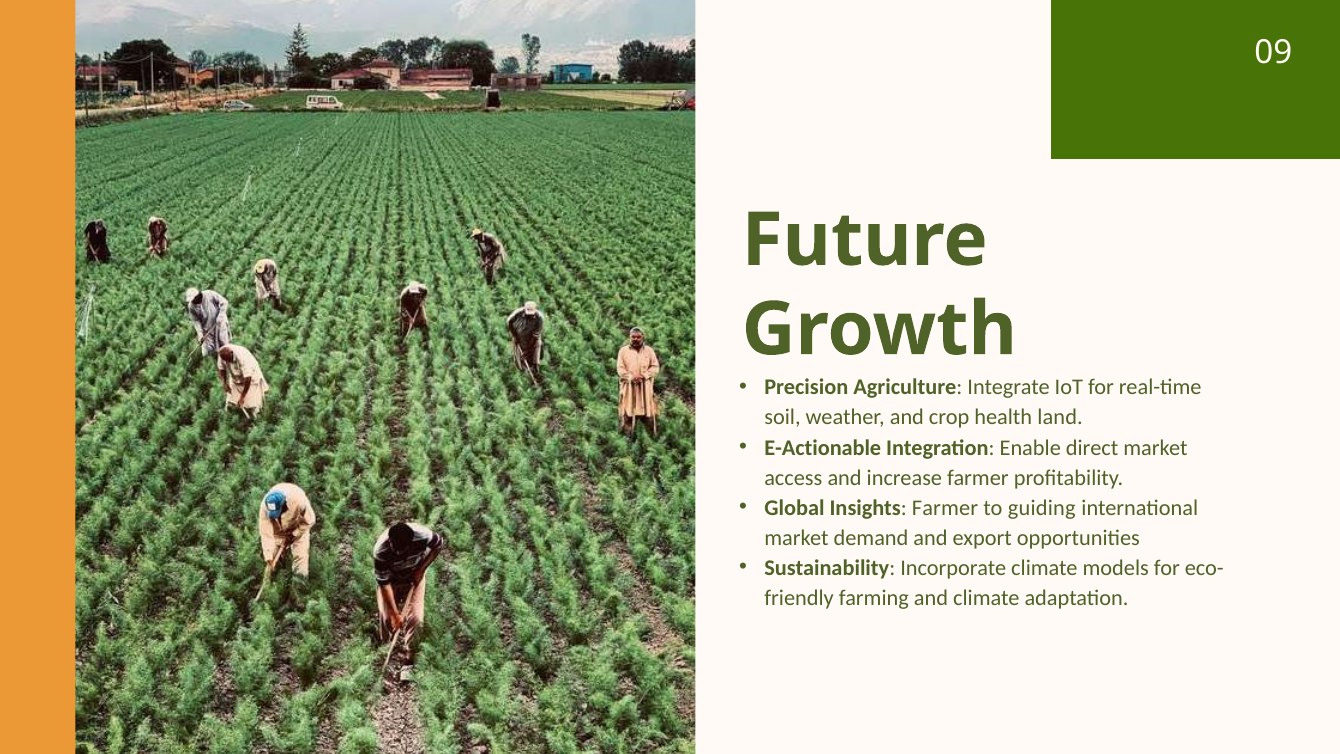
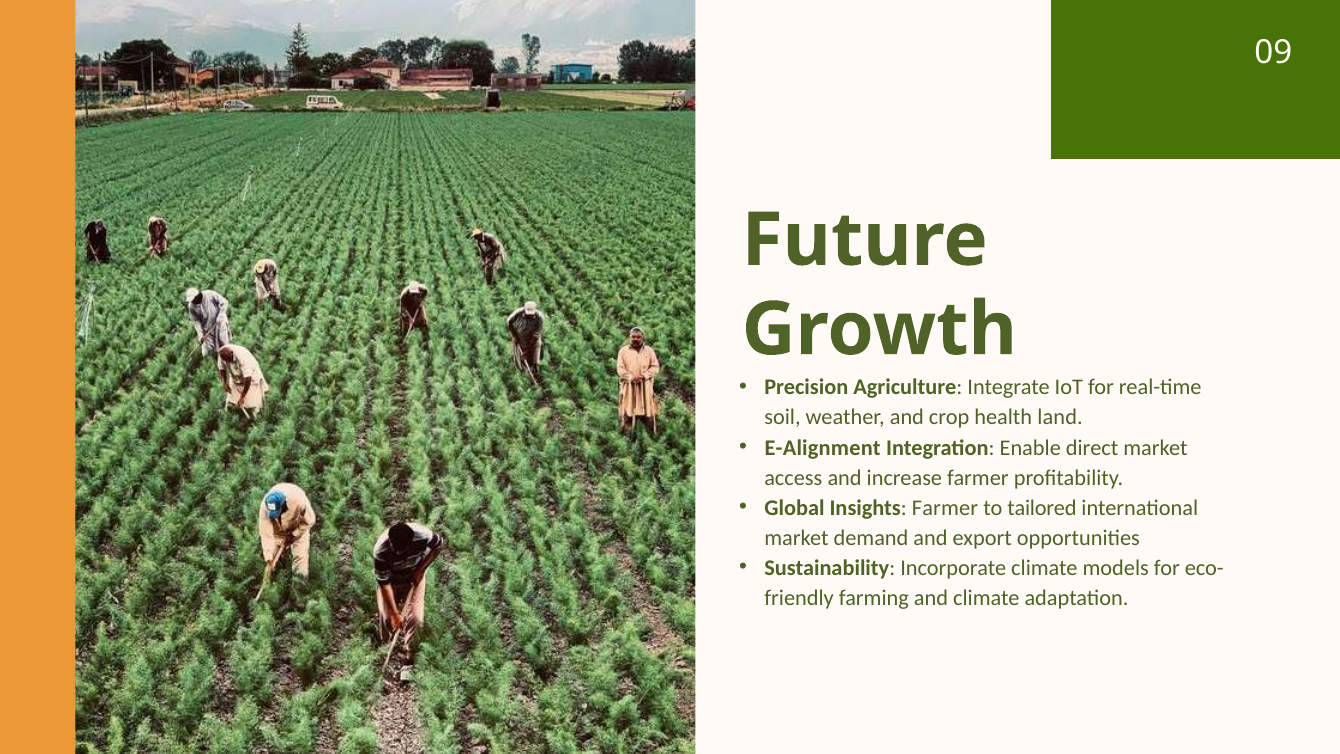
E-Actionable: E-Actionable -> E-Alignment (823, 447)
guiding: guiding -> tailored (1042, 508)
